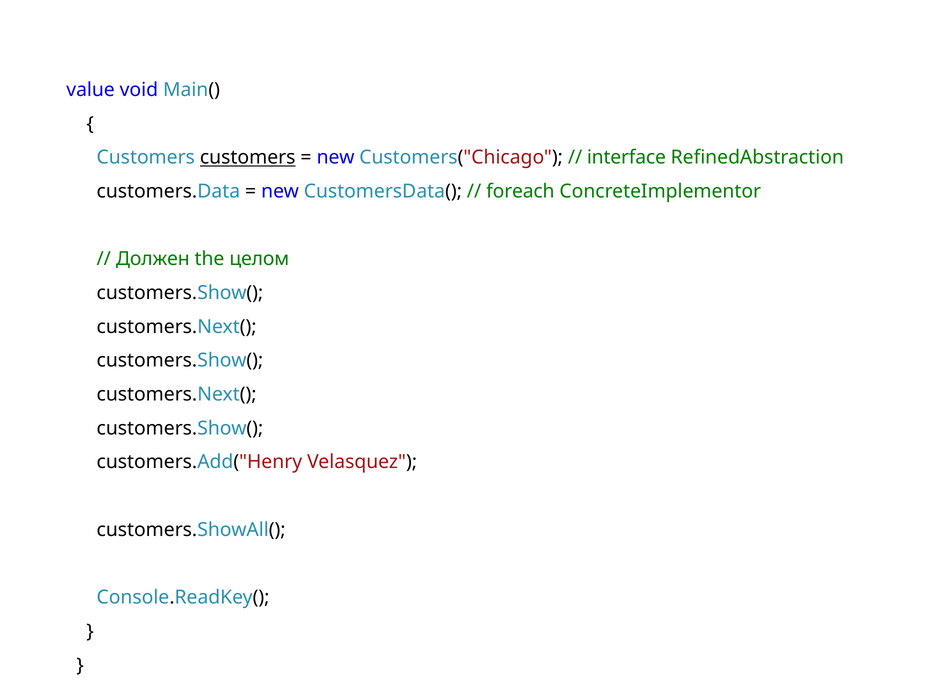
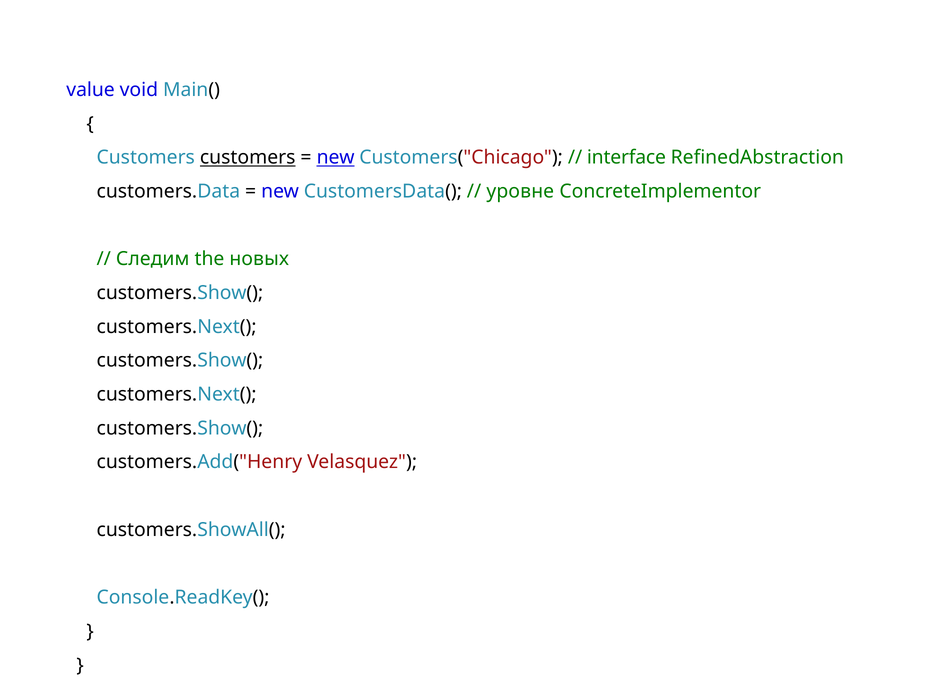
new underline: none -> present (336, 158)
foreach: foreach -> уровне (520, 192)
Должен: Должен -> Следим (153, 259)
целом: целом -> новых (259, 259)
